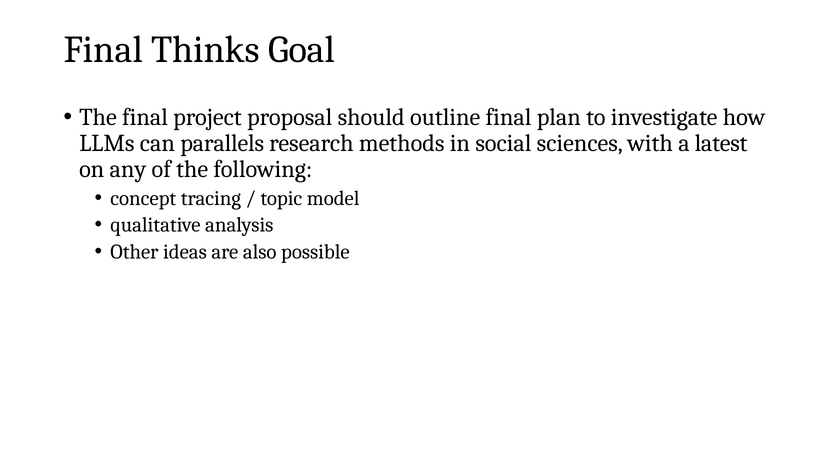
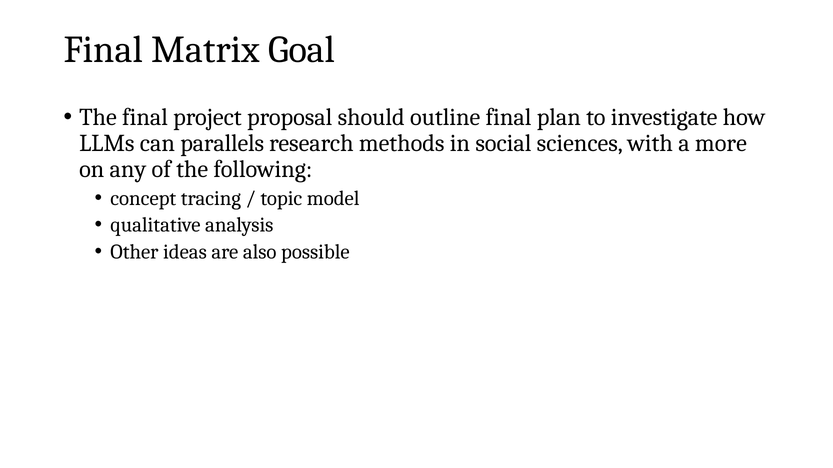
Thinks: Thinks -> Matrix (206, 50)
latest: latest -> more (721, 143)
